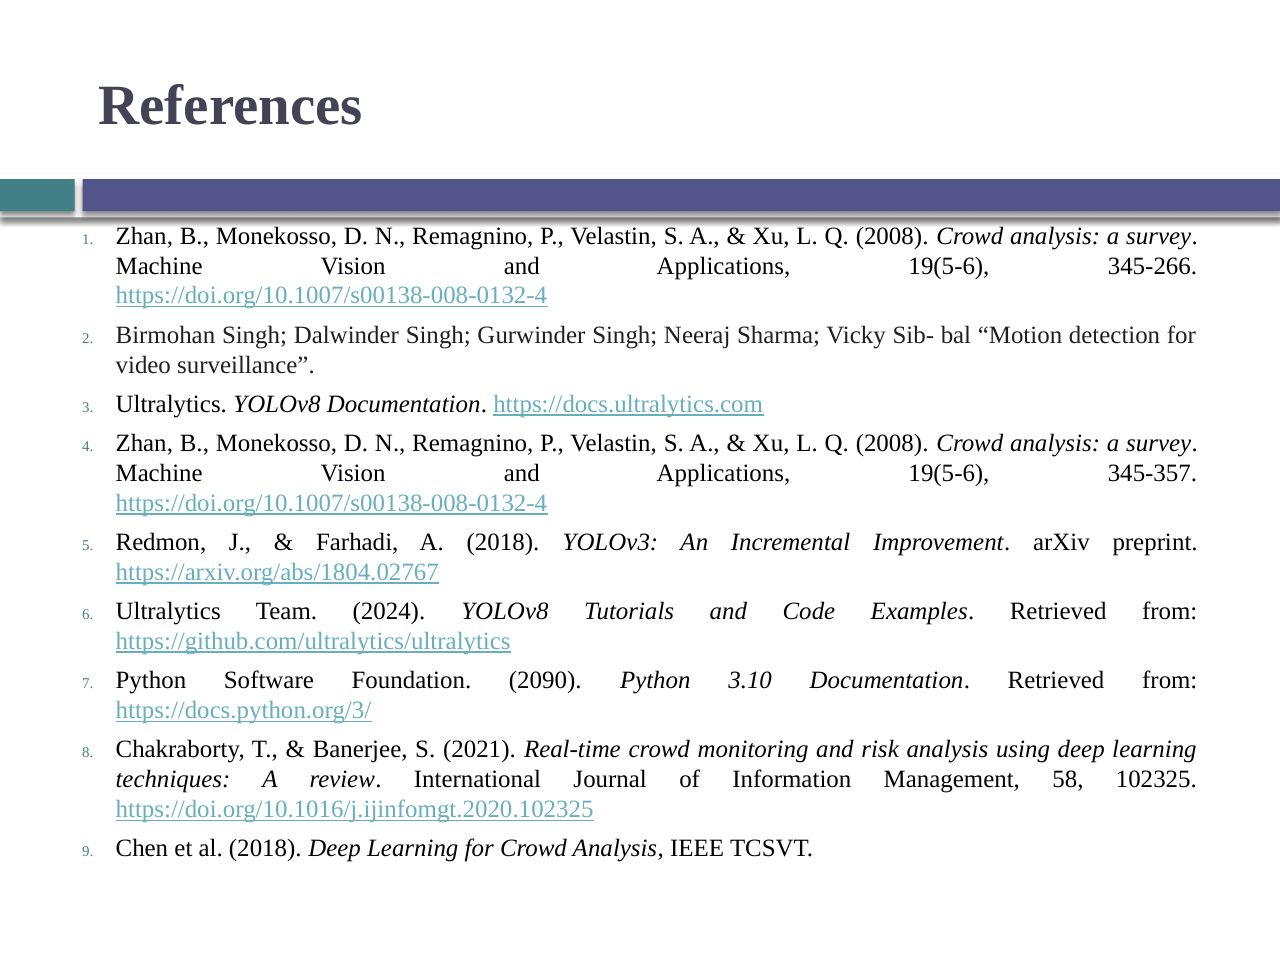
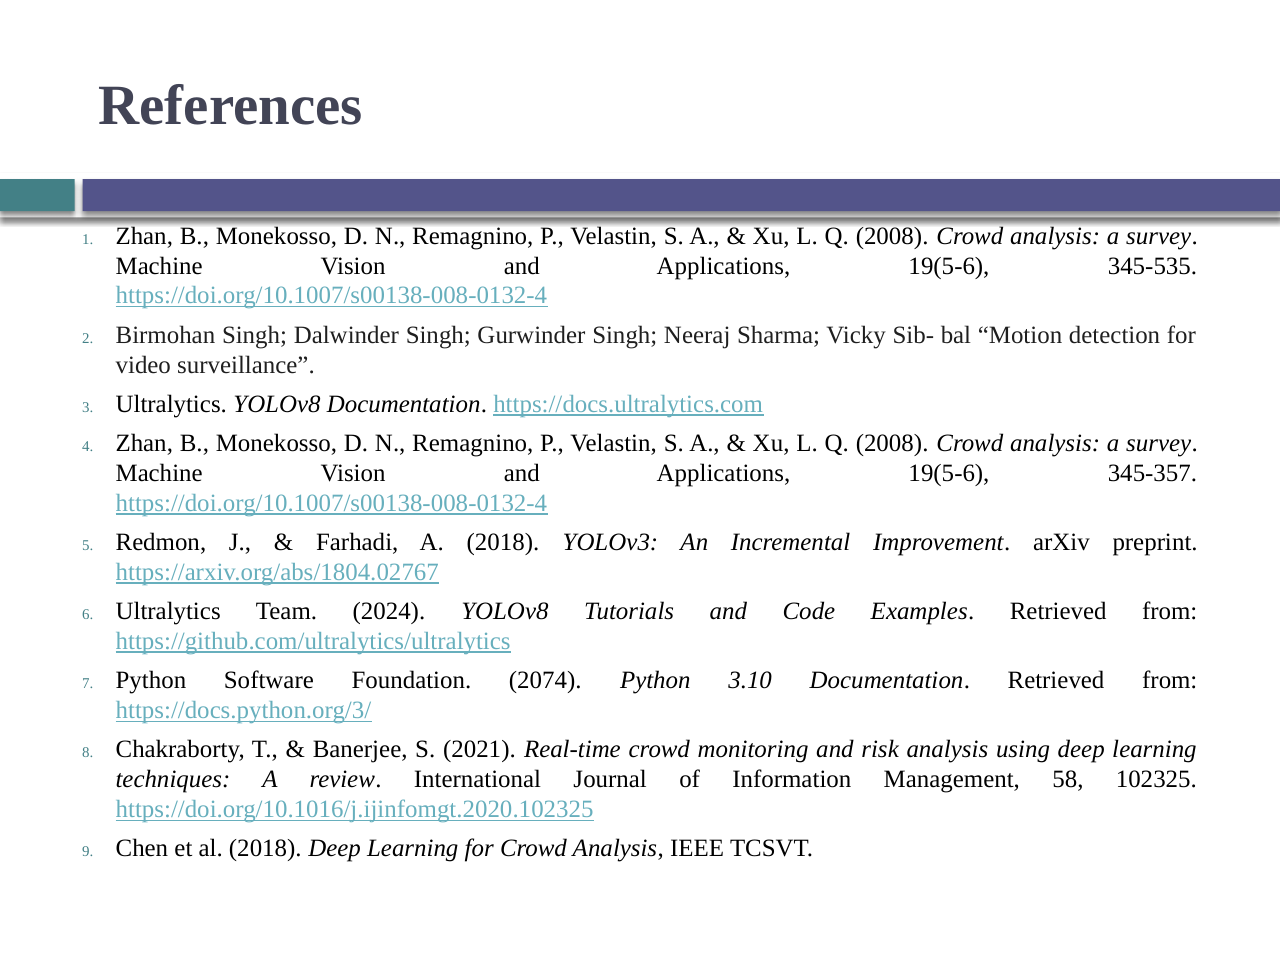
345-266: 345-266 -> 345-535 (1152, 266)
2090: 2090 -> 2074 (545, 680)
